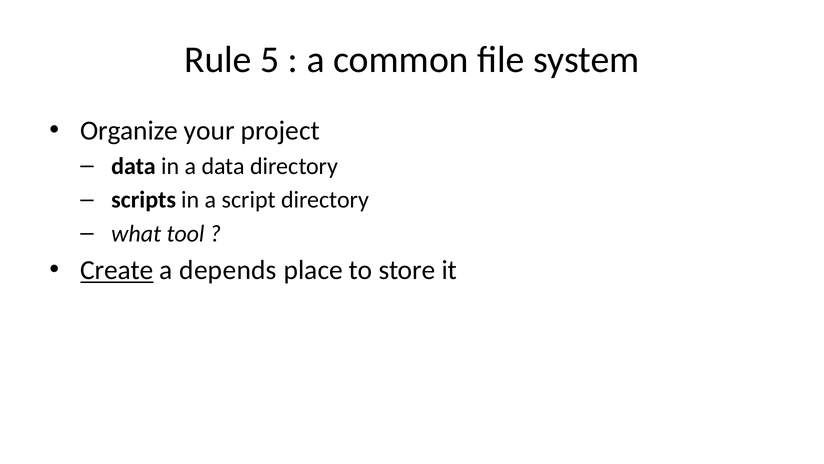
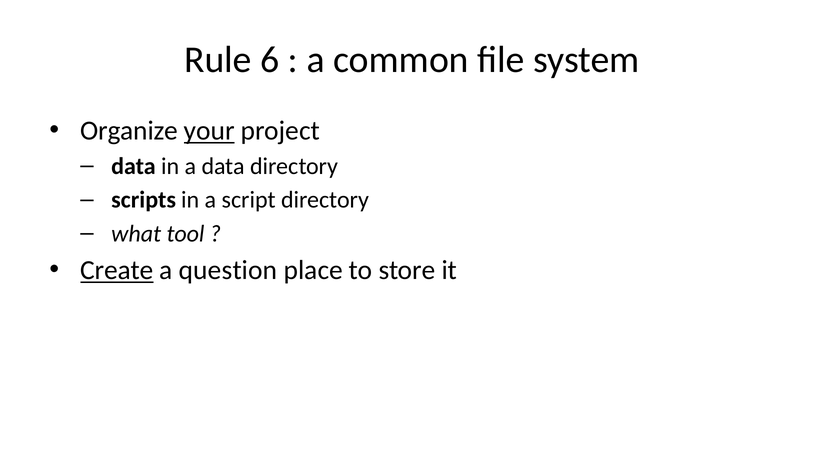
5: 5 -> 6 (270, 60)
your underline: none -> present (209, 131)
depends: depends -> question (228, 270)
